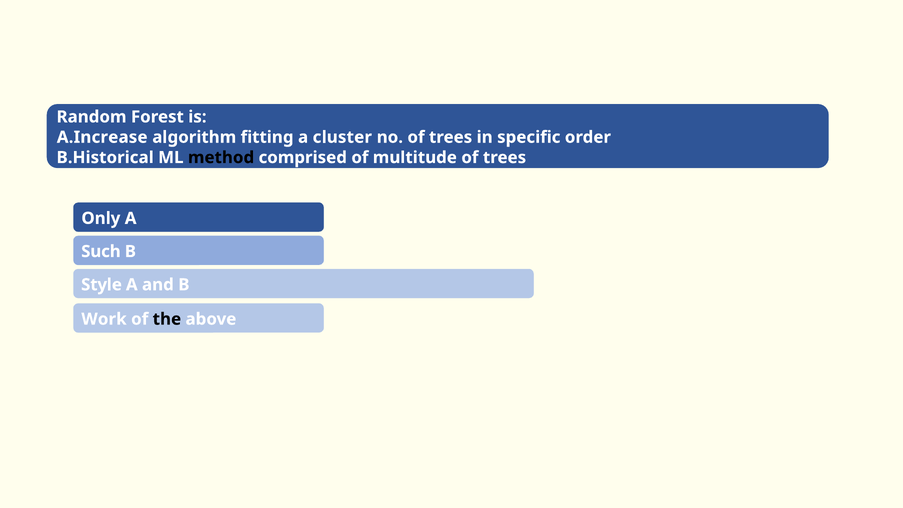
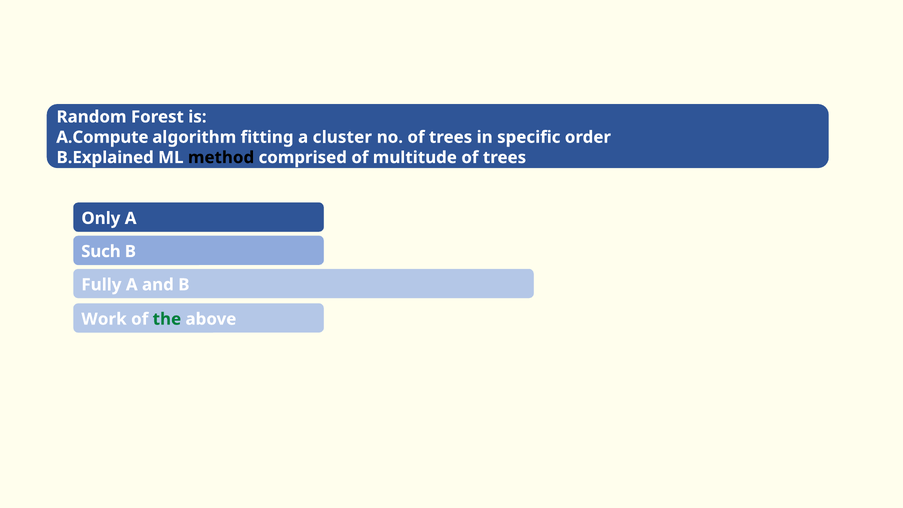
A.Increase: A.Increase -> A.Compute (102, 137)
B.Historical: B.Historical -> B.Explained (105, 158)
Style: Style -> Fully (101, 285)
the colour: black -> green (167, 319)
